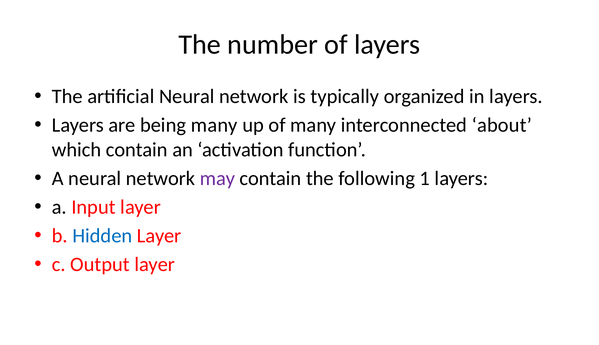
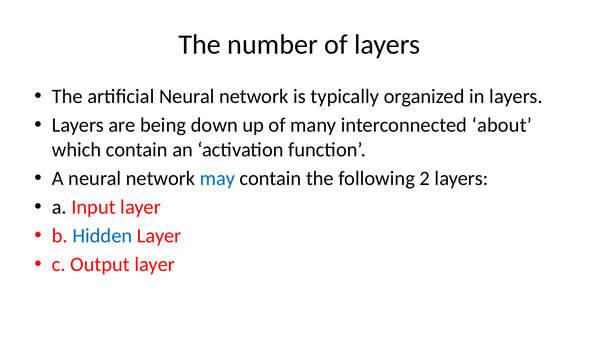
being many: many -> down (214, 125)
may colour: purple -> blue (218, 179)
1: 1 -> 2 (425, 179)
